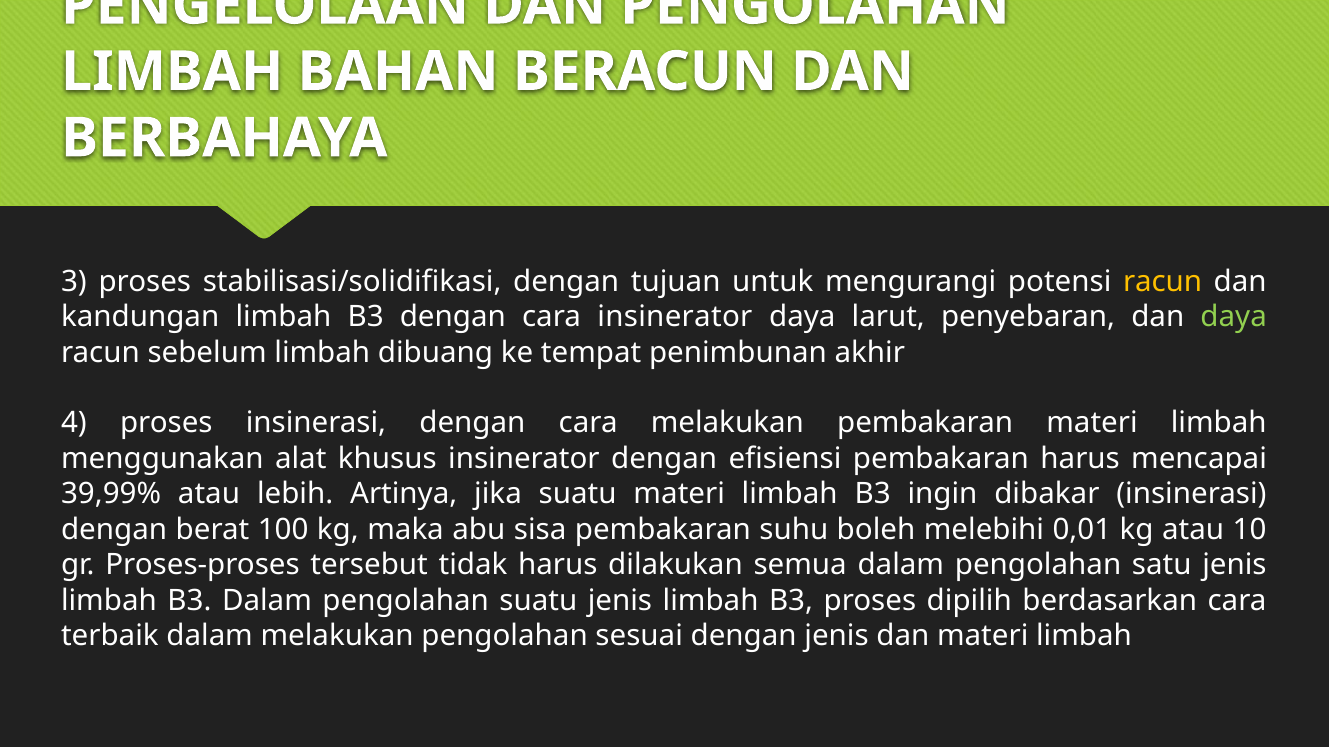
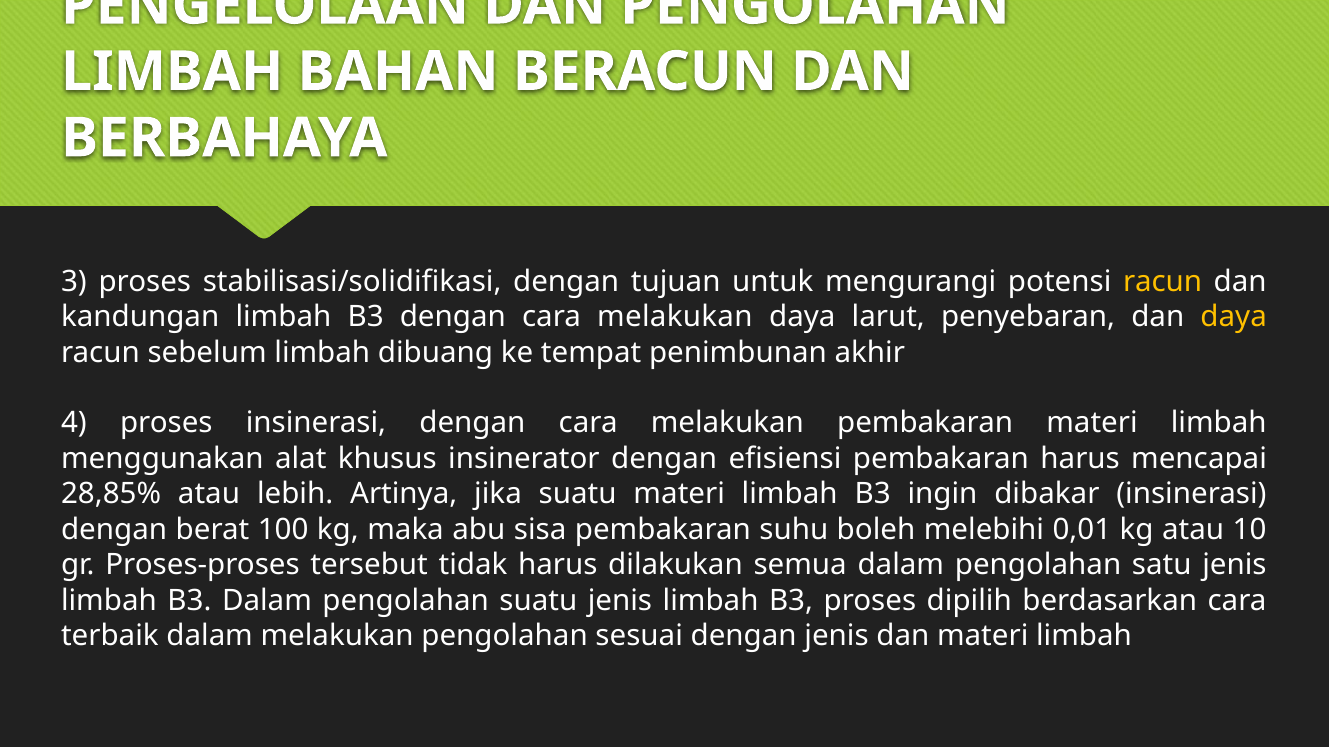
B3 dengan cara insinerator: insinerator -> melakukan (675, 317)
daya colour: light green -> yellow (1234, 317)
39,99%: 39,99% -> 28,85% (111, 494)
